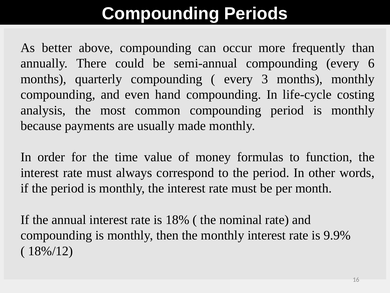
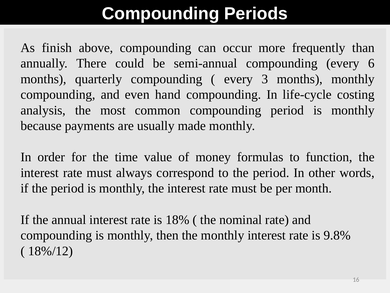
better: better -> finish (57, 48)
9.9%: 9.9% -> 9.8% (337, 235)
